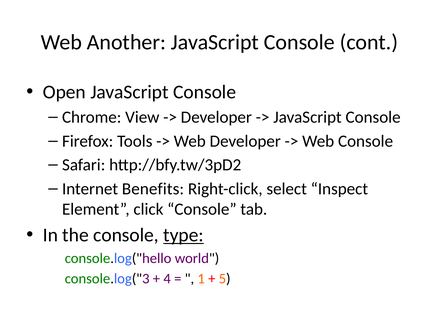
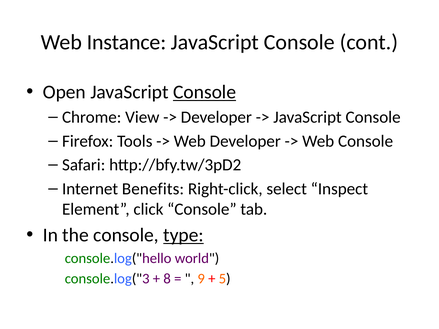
Another: Another -> Instance (127, 42)
Console underline: none -> present (205, 92)
4: 4 -> 8 (167, 279)
1: 1 -> 9 (201, 279)
